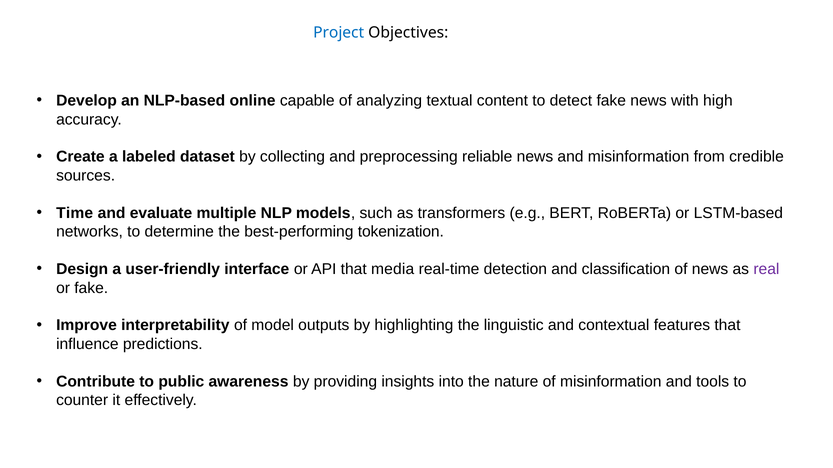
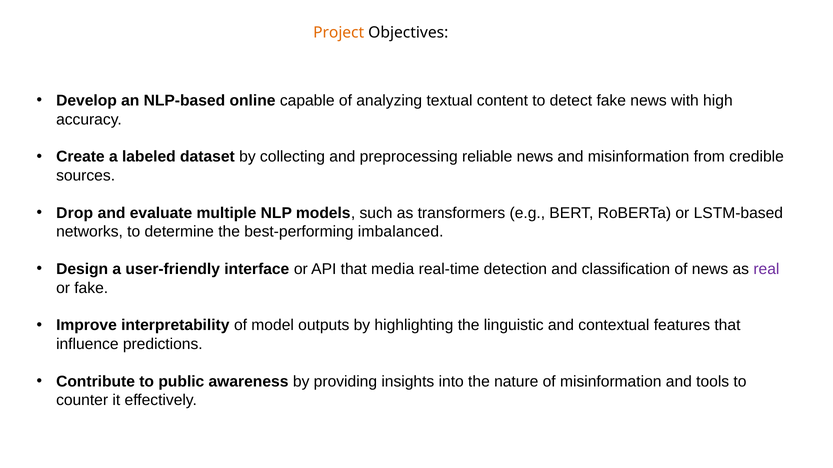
Project colour: blue -> orange (339, 33)
Time: Time -> Drop (75, 213)
tokenization: tokenization -> imbalanced (401, 232)
